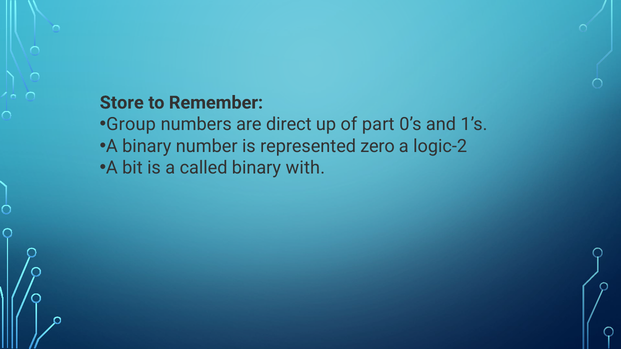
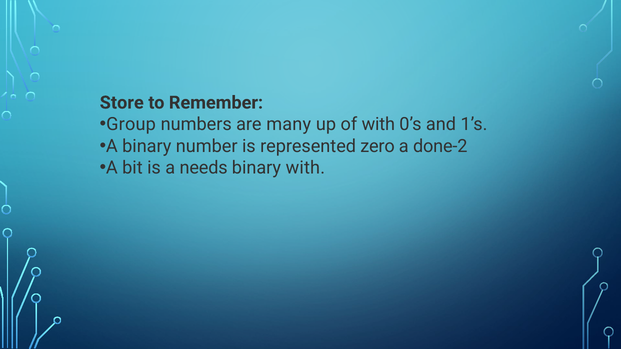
direct: direct -> many (289, 124)
of part: part -> with (378, 124)
logic-2: logic-2 -> done-2 (440, 146)
called: called -> needs (204, 168)
